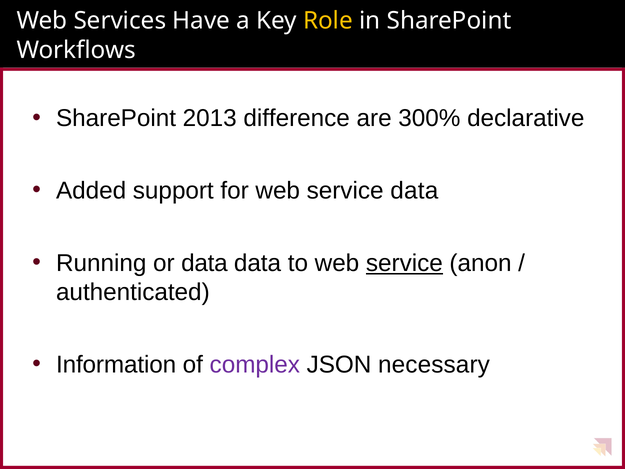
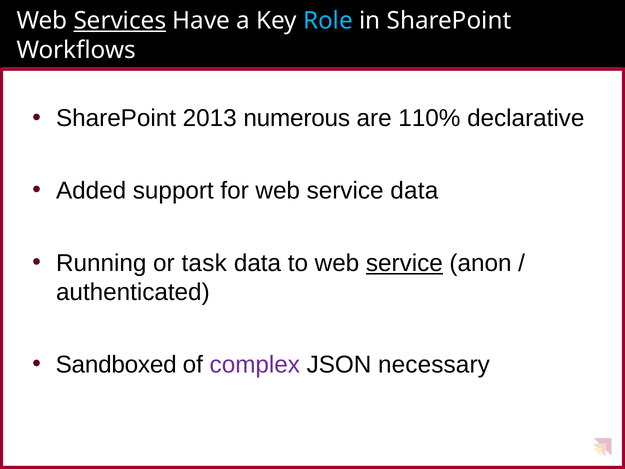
Services underline: none -> present (120, 21)
Role colour: yellow -> light blue (328, 21)
difference: difference -> numerous (297, 118)
300%: 300% -> 110% (429, 118)
or data: data -> task (204, 263)
Information: Information -> Sandboxed (116, 364)
